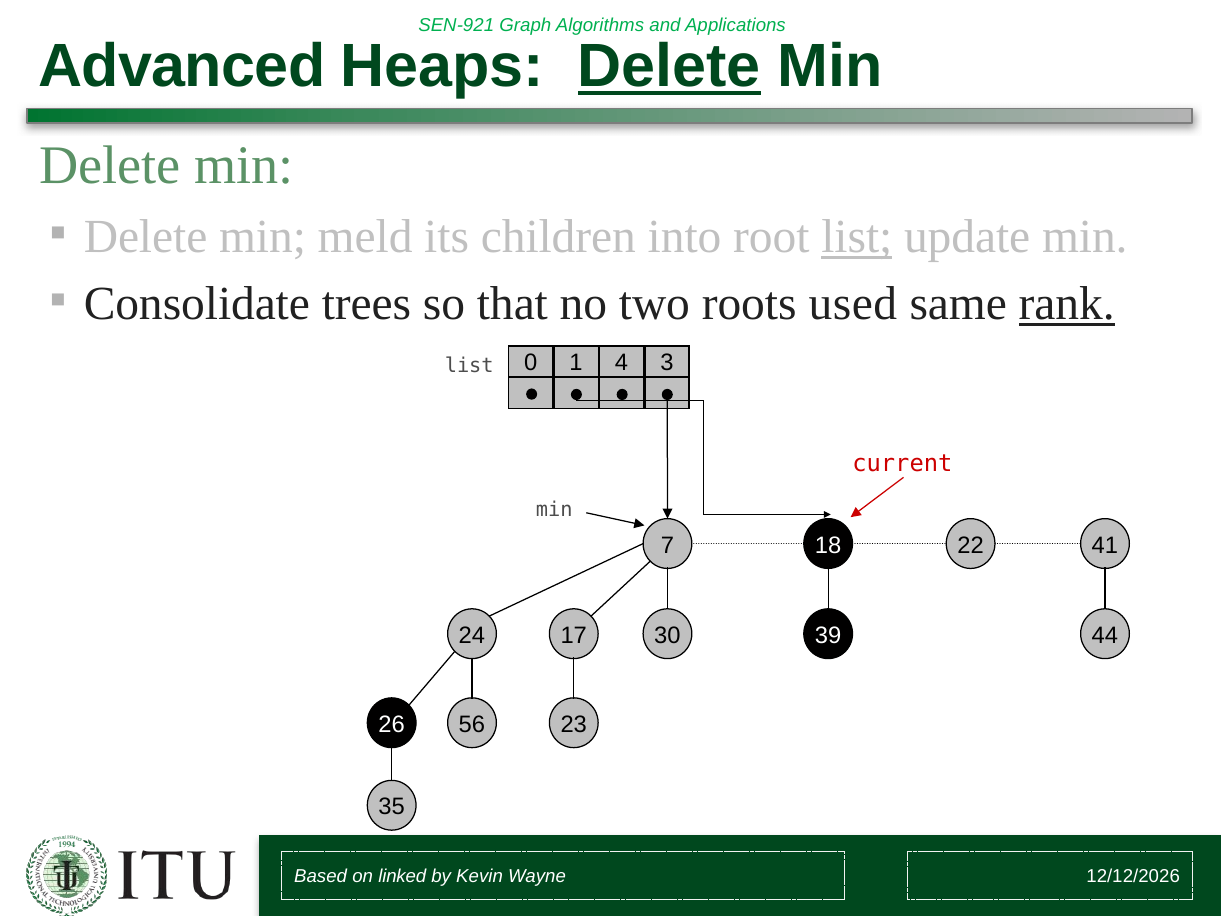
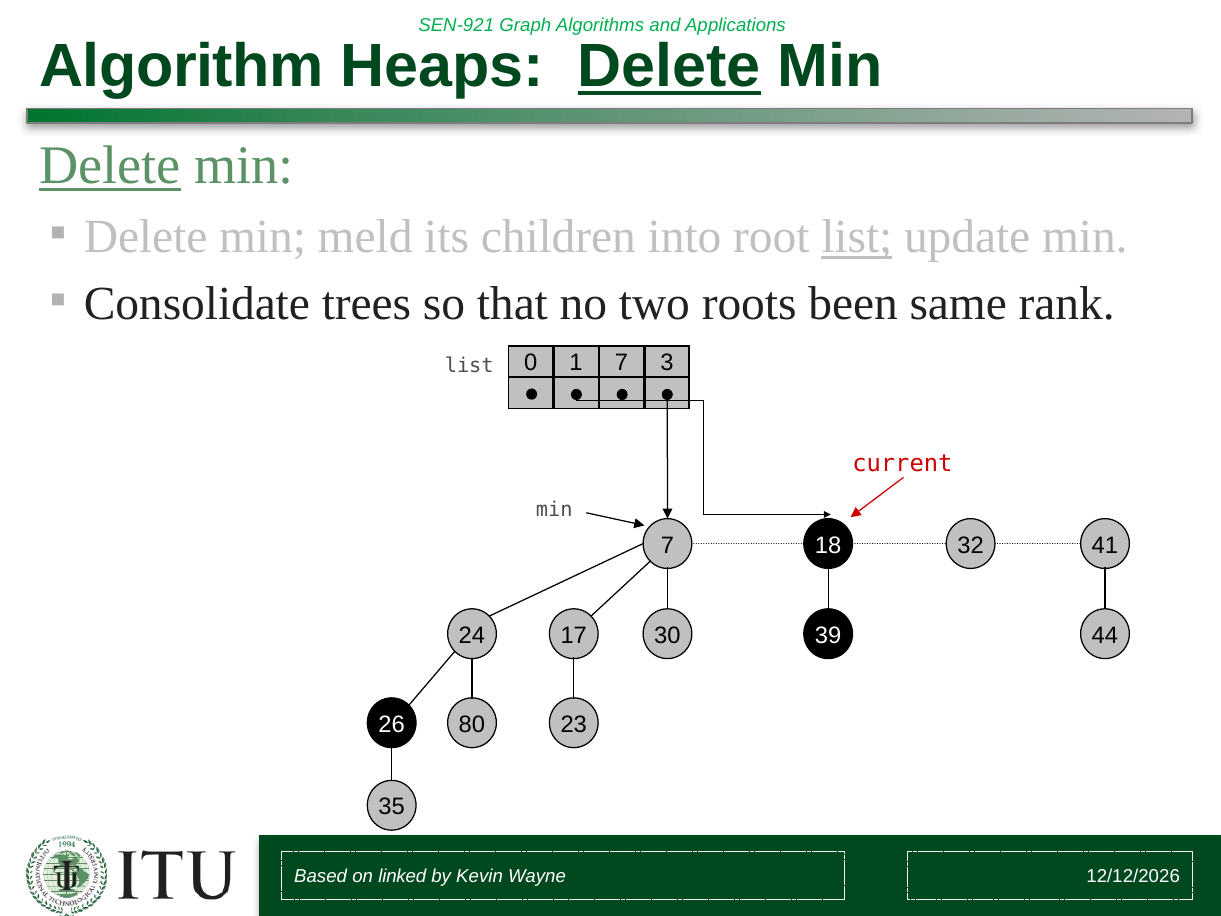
Advanced: Advanced -> Algorithm (182, 67)
Delete underline: none -> present (110, 166)
used: used -> been (853, 304)
rank underline: present -> none (1067, 304)
1 4: 4 -> 7 (622, 363)
22: 22 -> 32 (971, 545)
56: 56 -> 80 (472, 724)
